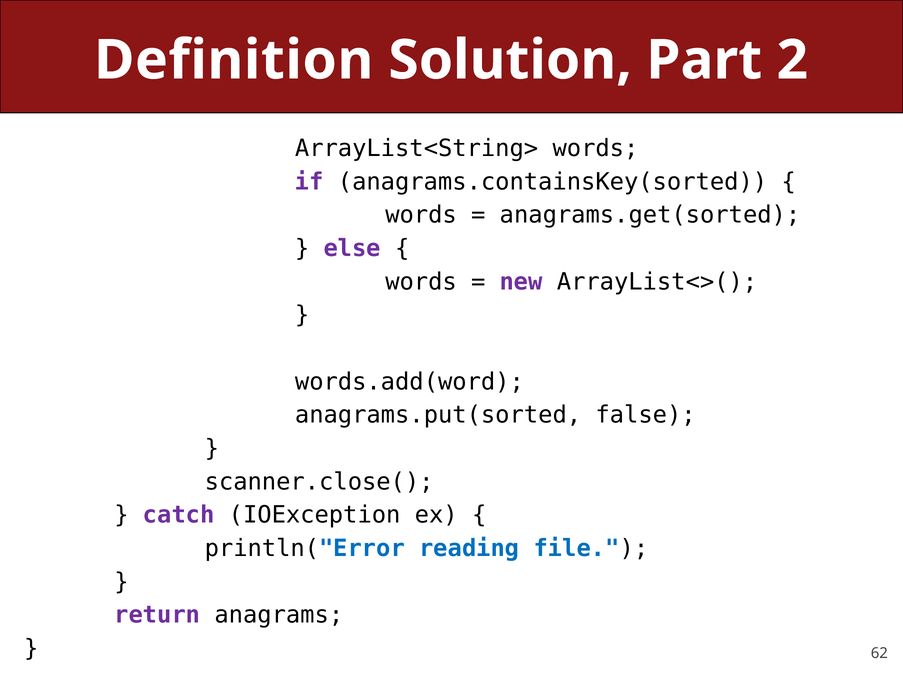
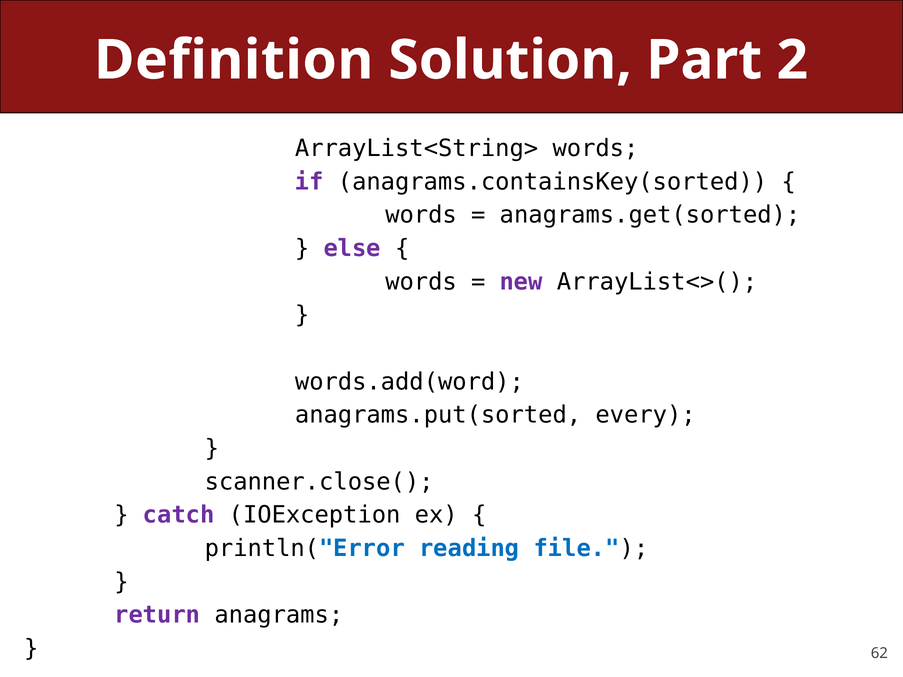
false: false -> every (646, 415)
